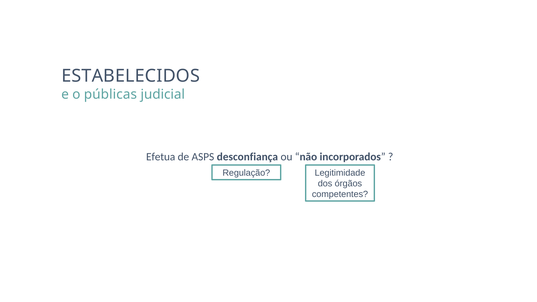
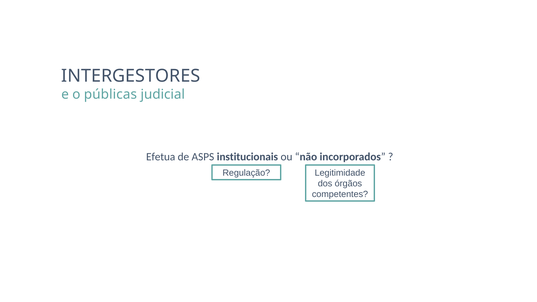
ESTABELECIDOS: ESTABELECIDOS -> INTERGESTORES (131, 76)
desconfiança: desconfiança -> institucionais (247, 157)
